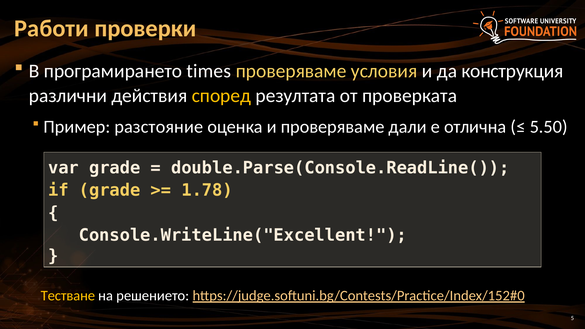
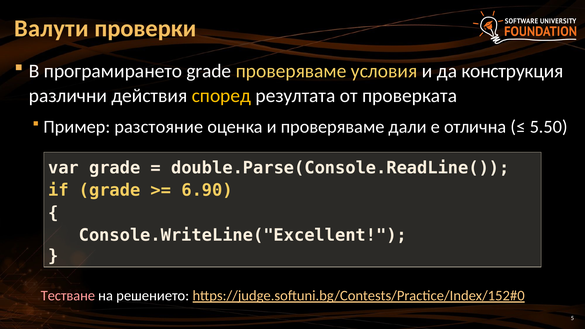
Работи: Работи -> Валути (51, 28)
програмирането times: times -> grade (209, 71)
1.78: 1.78 -> 6.90 (207, 190)
Тестване colour: yellow -> pink (68, 296)
